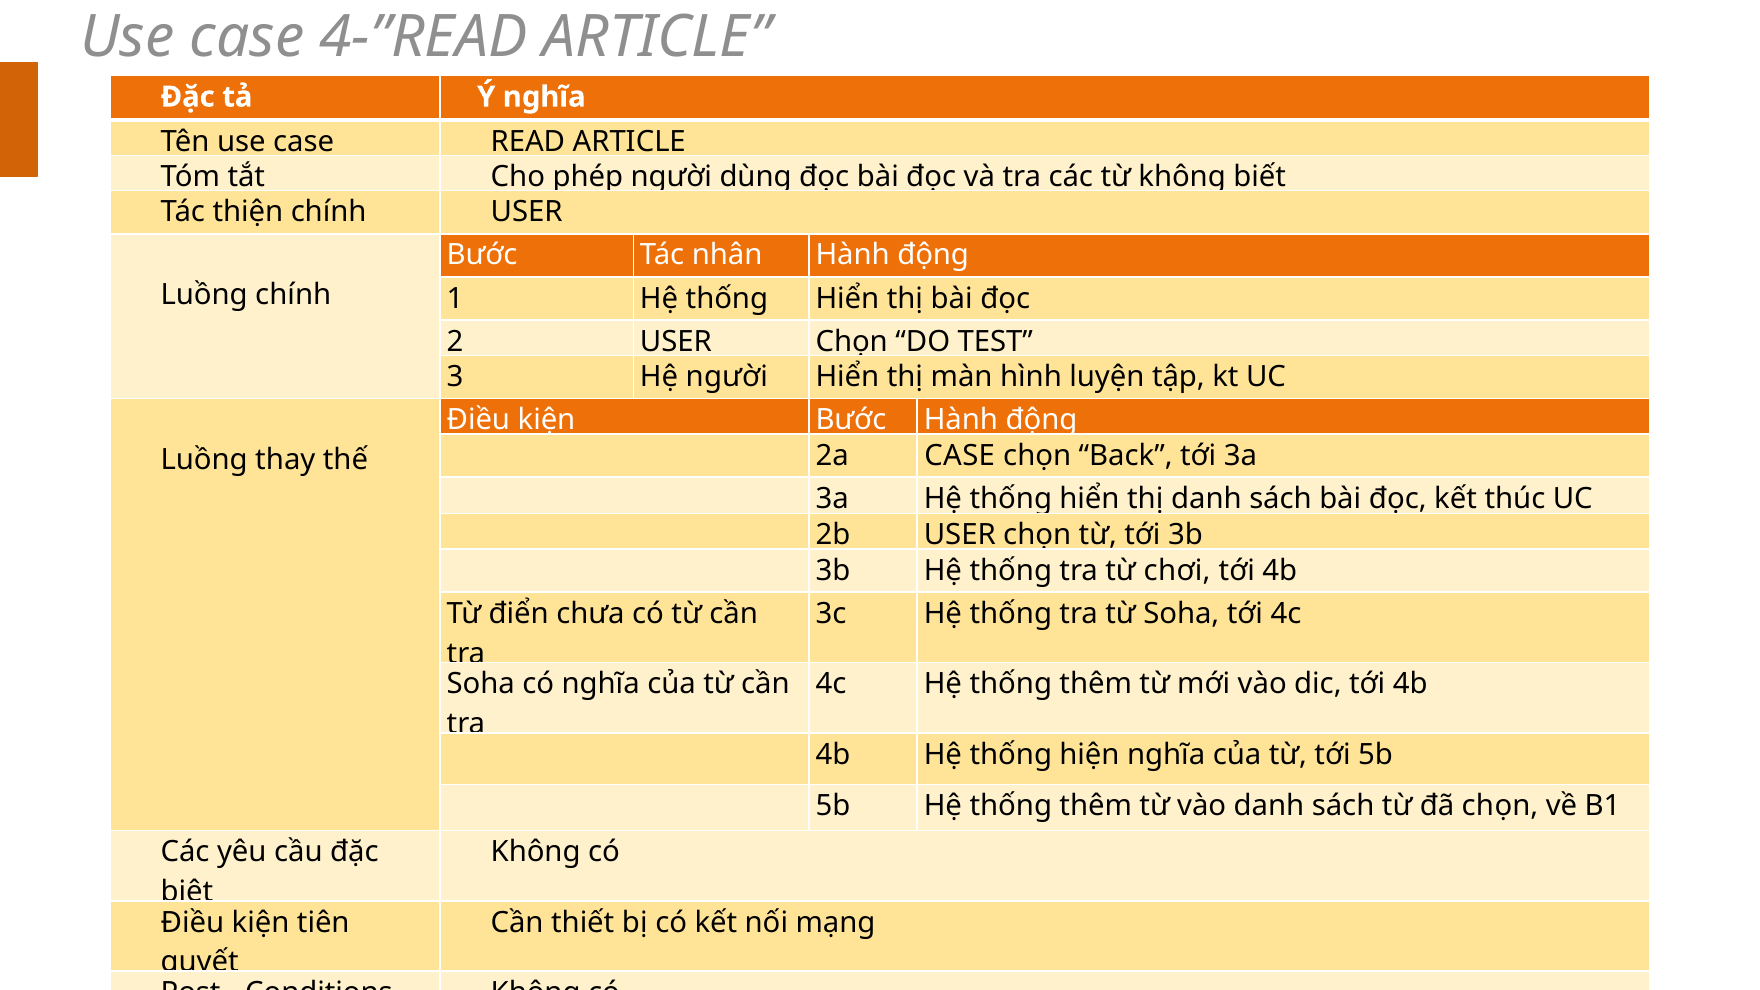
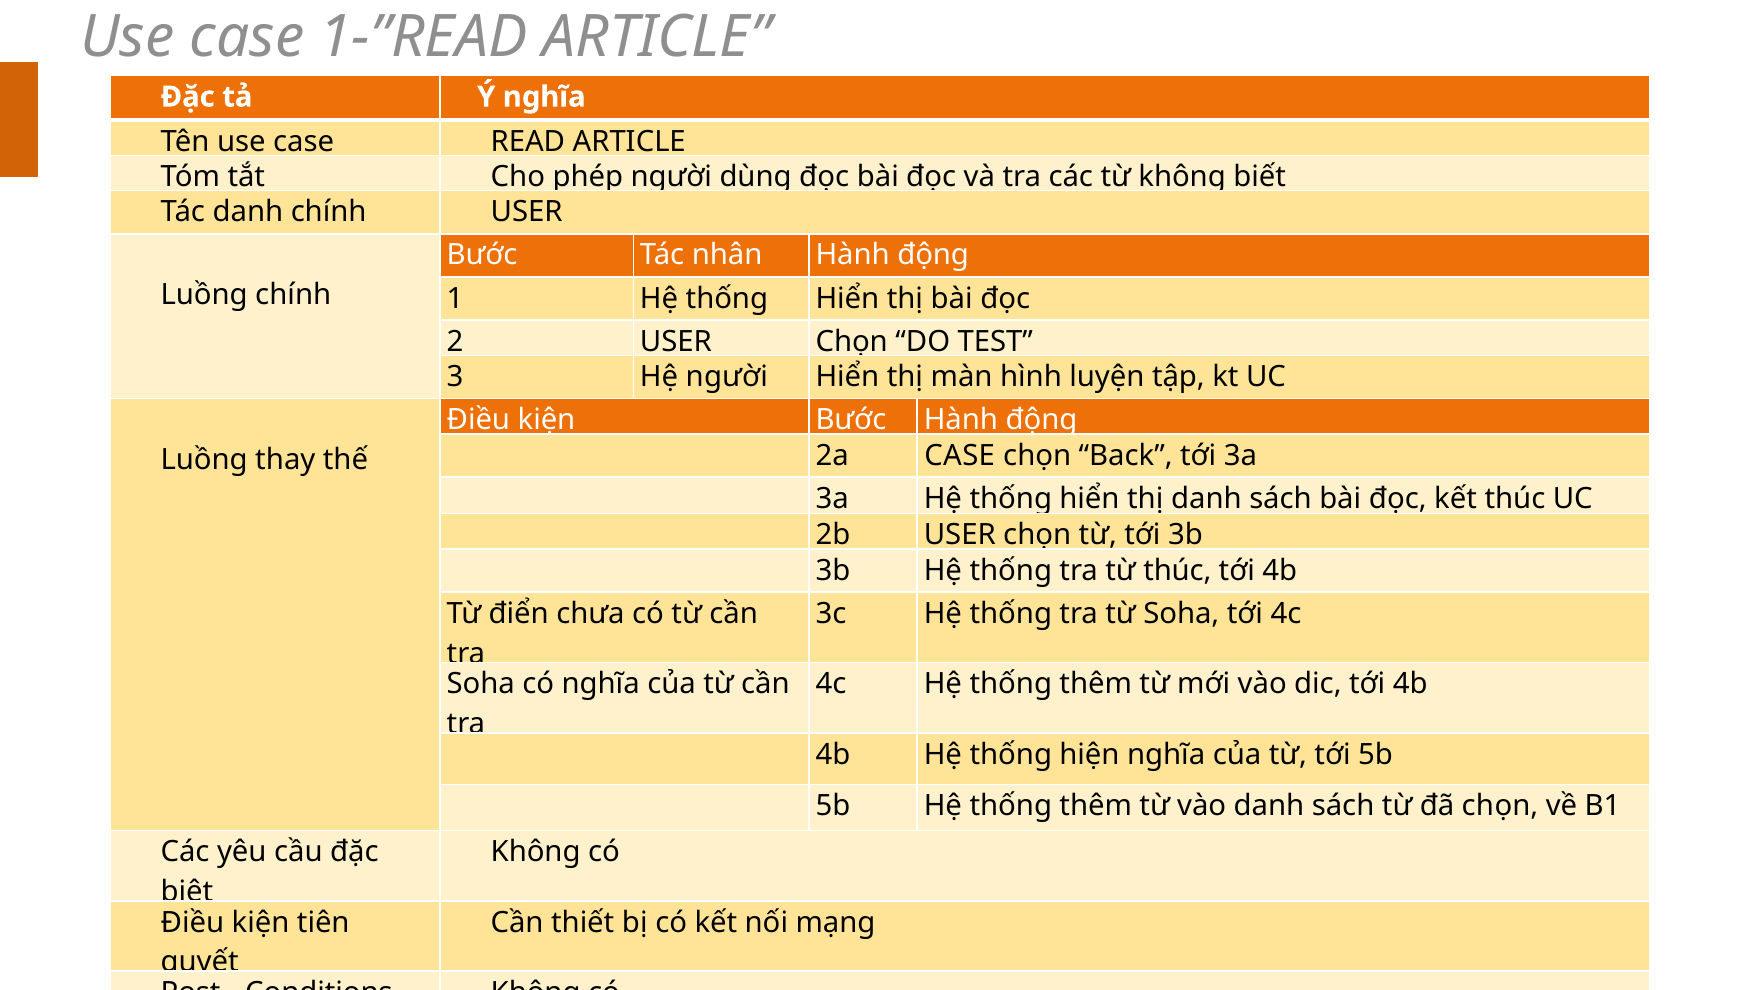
4-”READ: 4-”READ -> 1-”READ (423, 37)
Tác thiện: thiện -> danh (248, 212)
từ chơi: chơi -> thúc (1177, 570)
